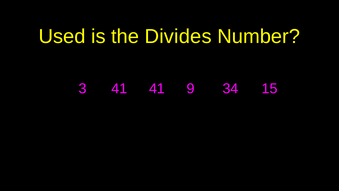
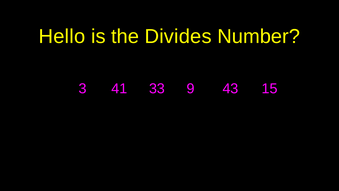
Used: Used -> Hello (62, 36)
41 41: 41 -> 33 (157, 89)
34: 34 -> 43 (230, 89)
